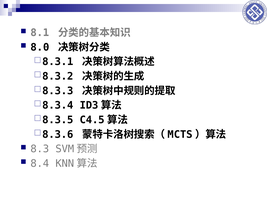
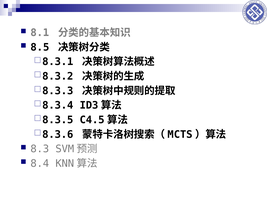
8.0: 8.0 -> 8.5 (40, 47)
